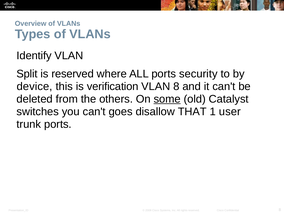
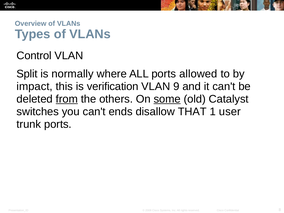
Identify: Identify -> Control (34, 56)
is reserved: reserved -> normally (73, 74)
security: security -> allowed (198, 74)
device: device -> impact (35, 86)
VLAN 8: 8 -> 9 (176, 86)
from underline: none -> present (67, 99)
goes: goes -> ends (121, 112)
